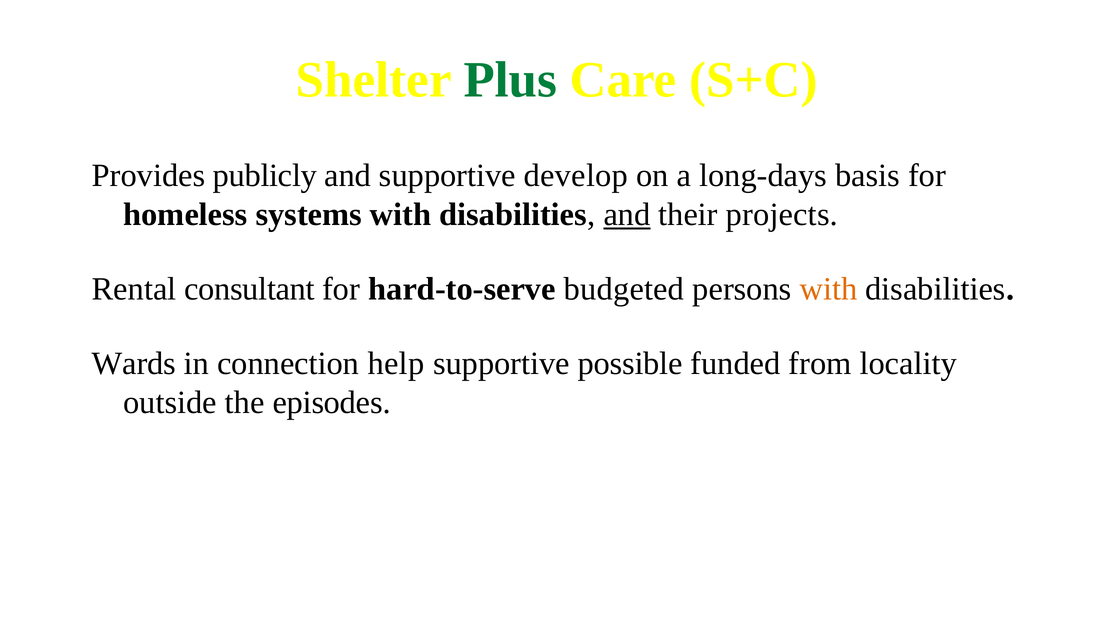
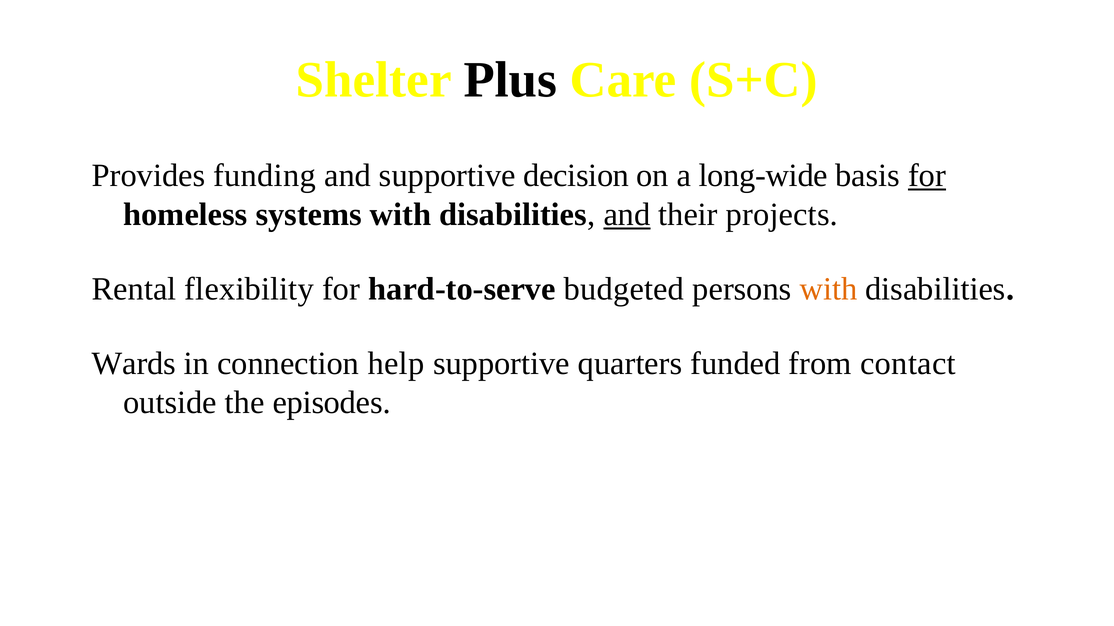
Plus colour: green -> black (510, 80)
publicly: publicly -> funding (265, 176)
develop: develop -> decision (576, 176)
long-days: long-days -> long-wide (763, 176)
for underline: none -> present (927, 176)
consultant: consultant -> flexibility (249, 289)
possible: possible -> quarters (630, 364)
locality: locality -> contact (908, 364)
